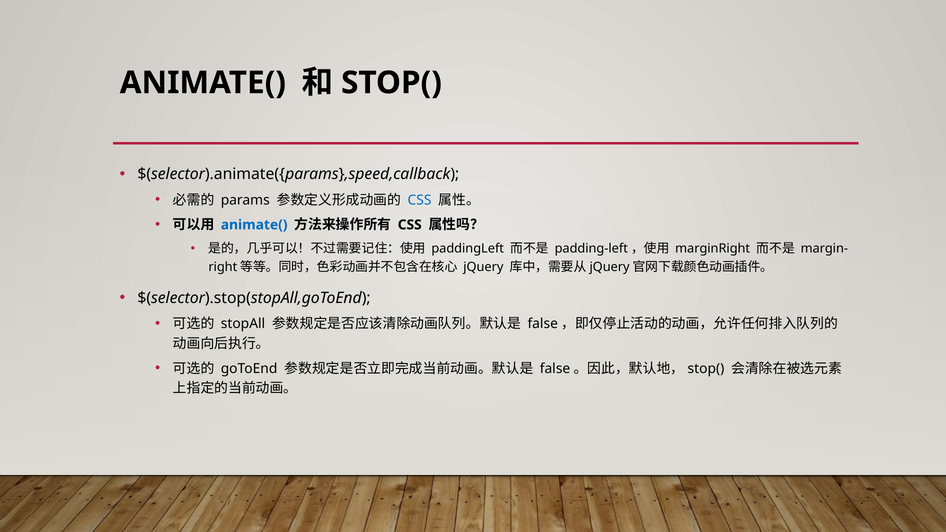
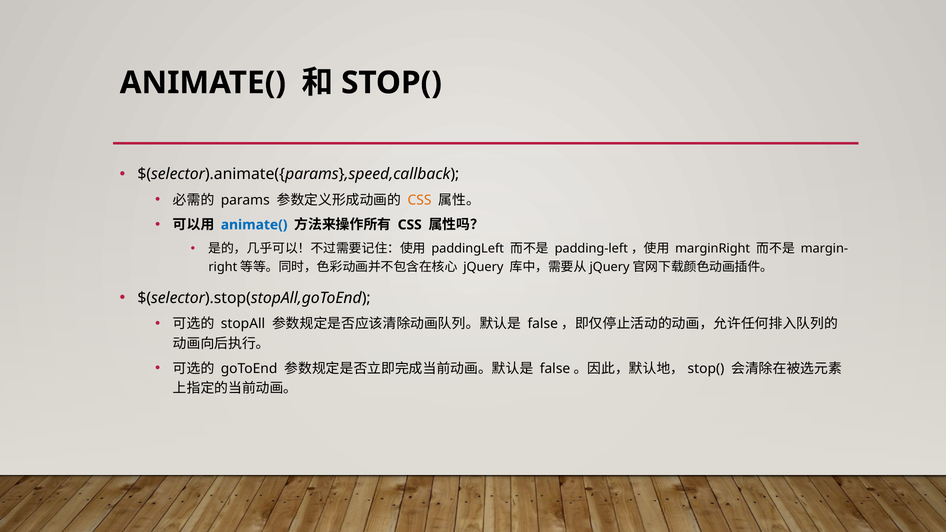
CSS colour: blue -> orange (420, 200)
